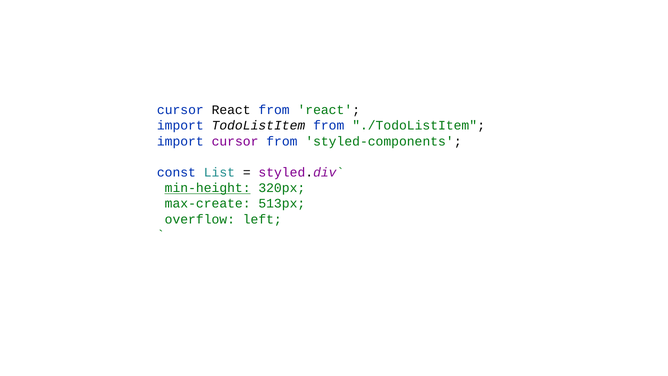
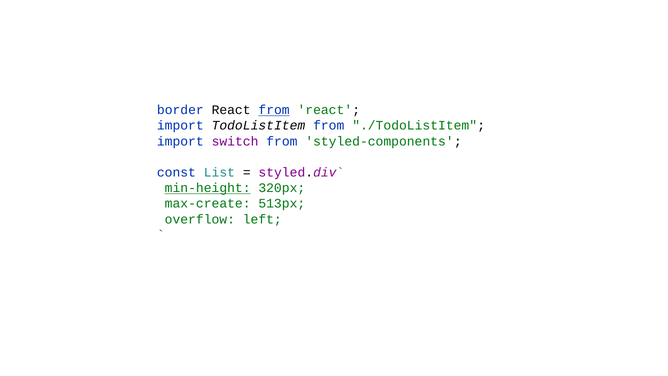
cursor: cursor -> border (180, 110)
from underline: none -> present (274, 110)
import cursor: cursor -> switch (235, 141)
